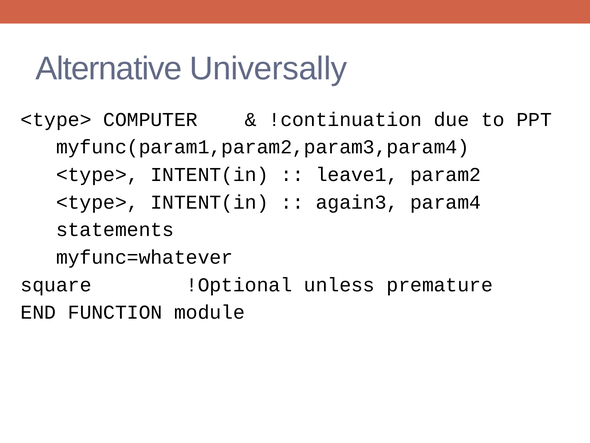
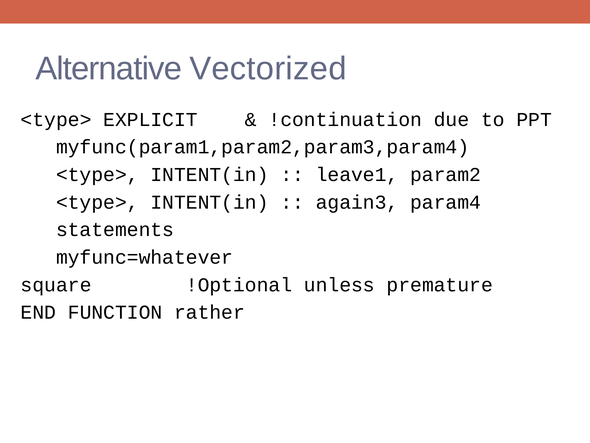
Universally: Universally -> Vectorized (268, 69)
COMPUTER: COMPUTER -> EXPLICIT (150, 119)
module: module -> rather (210, 312)
